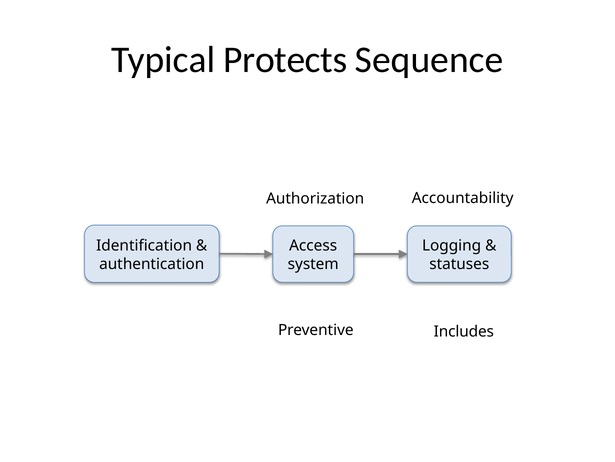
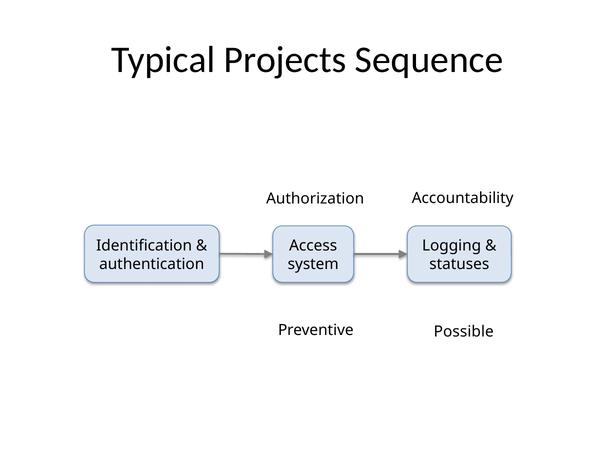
Protects: Protects -> Projects (285, 60)
Includes: Includes -> Possible (464, 331)
